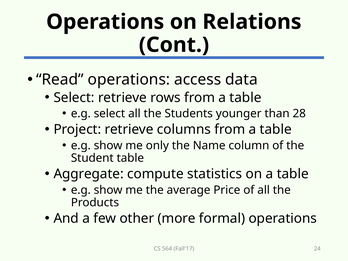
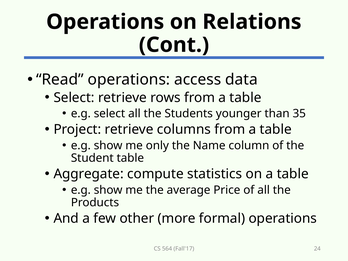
28: 28 -> 35 (299, 114)
